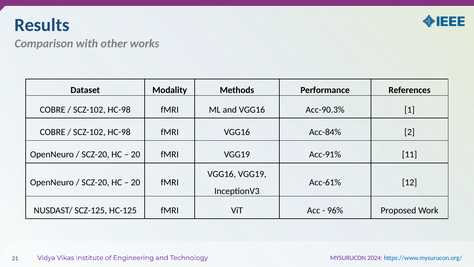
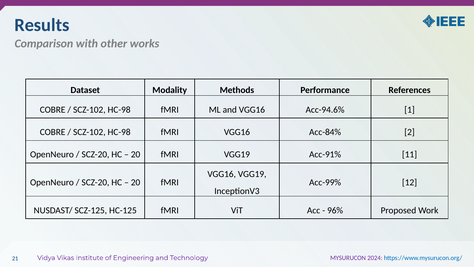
Acc-90.3%: Acc-90.3% -> Acc-94.6% (325, 110)
Acc-61%: Acc-61% -> Acc-99% (325, 182)
